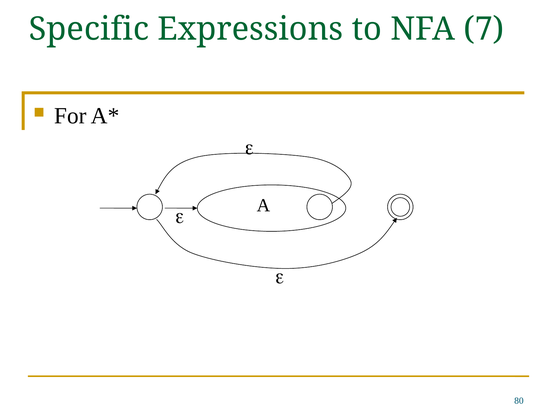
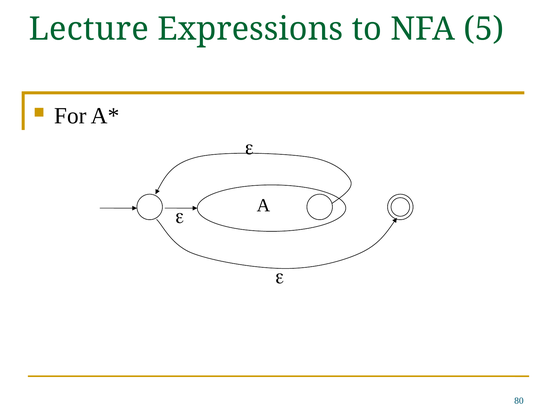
Specific: Specific -> Lecture (89, 29)
7: 7 -> 5 (484, 29)
